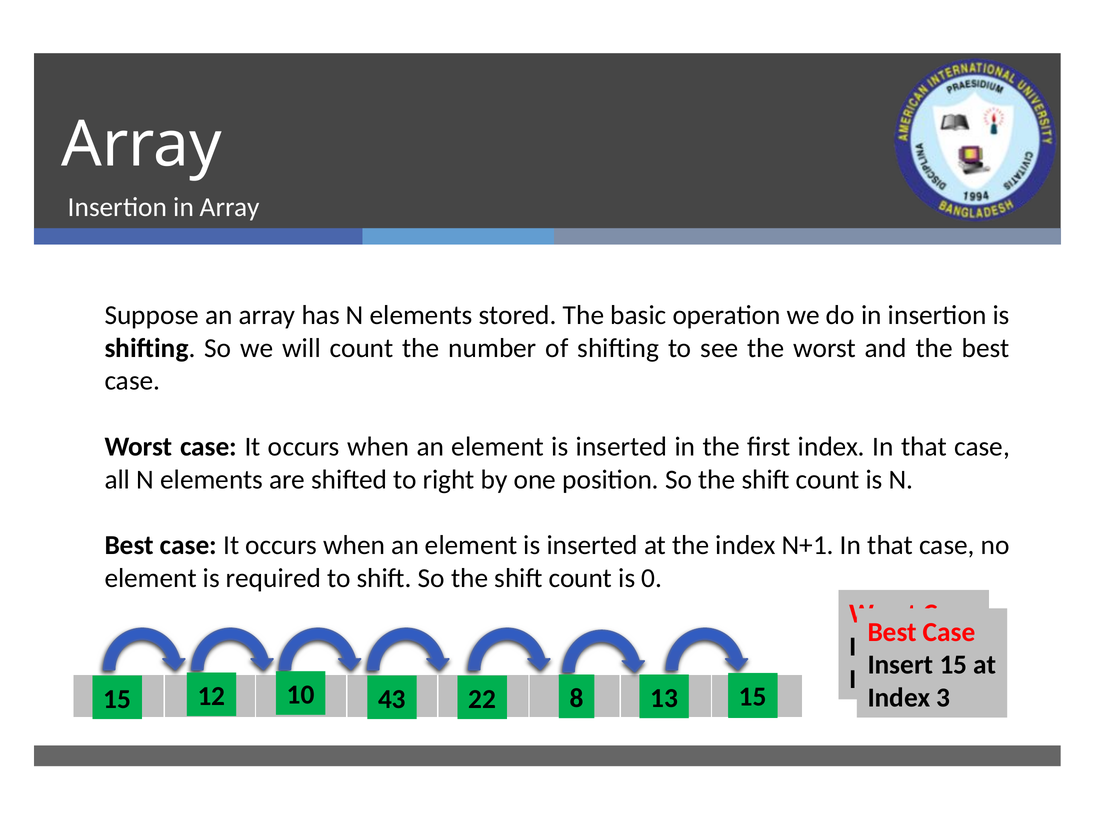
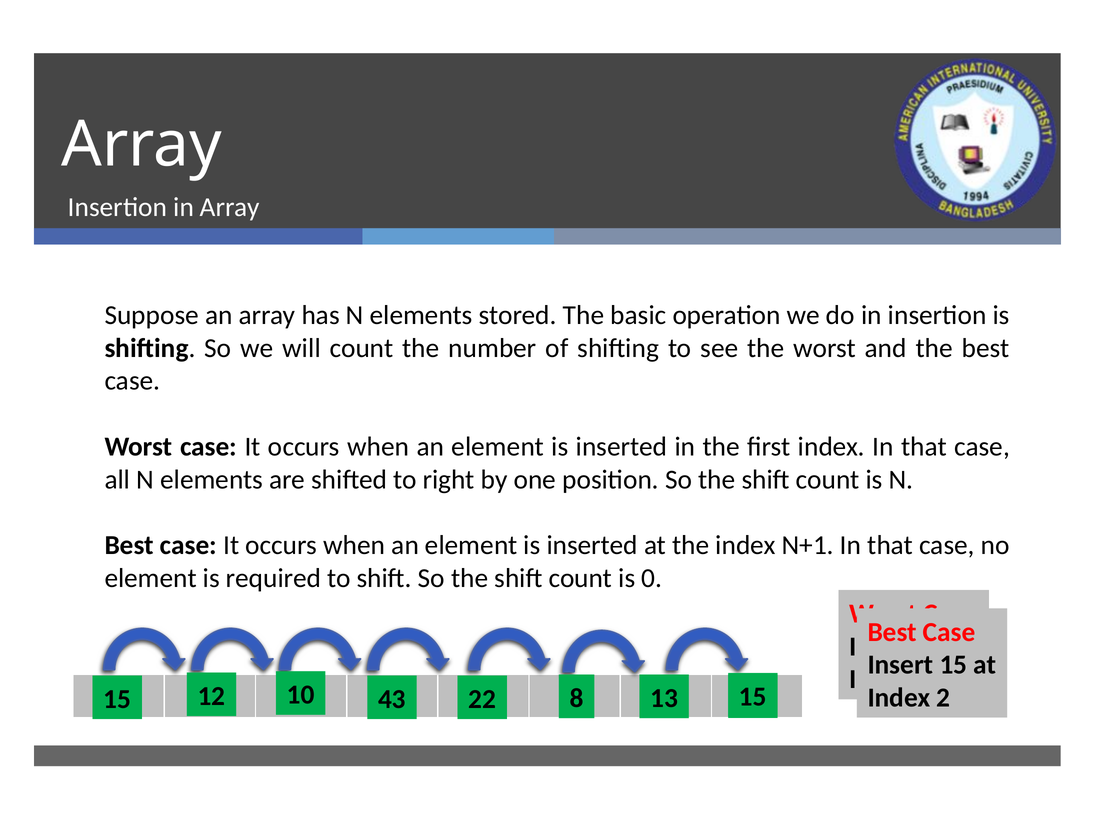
3: 3 -> 2 (943, 698)
